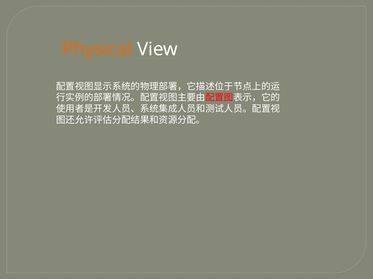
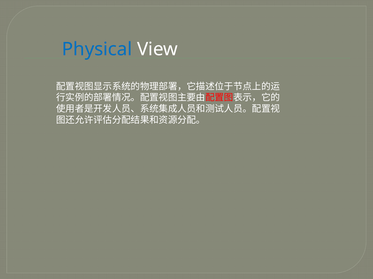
Physical colour: orange -> blue (97, 49)
